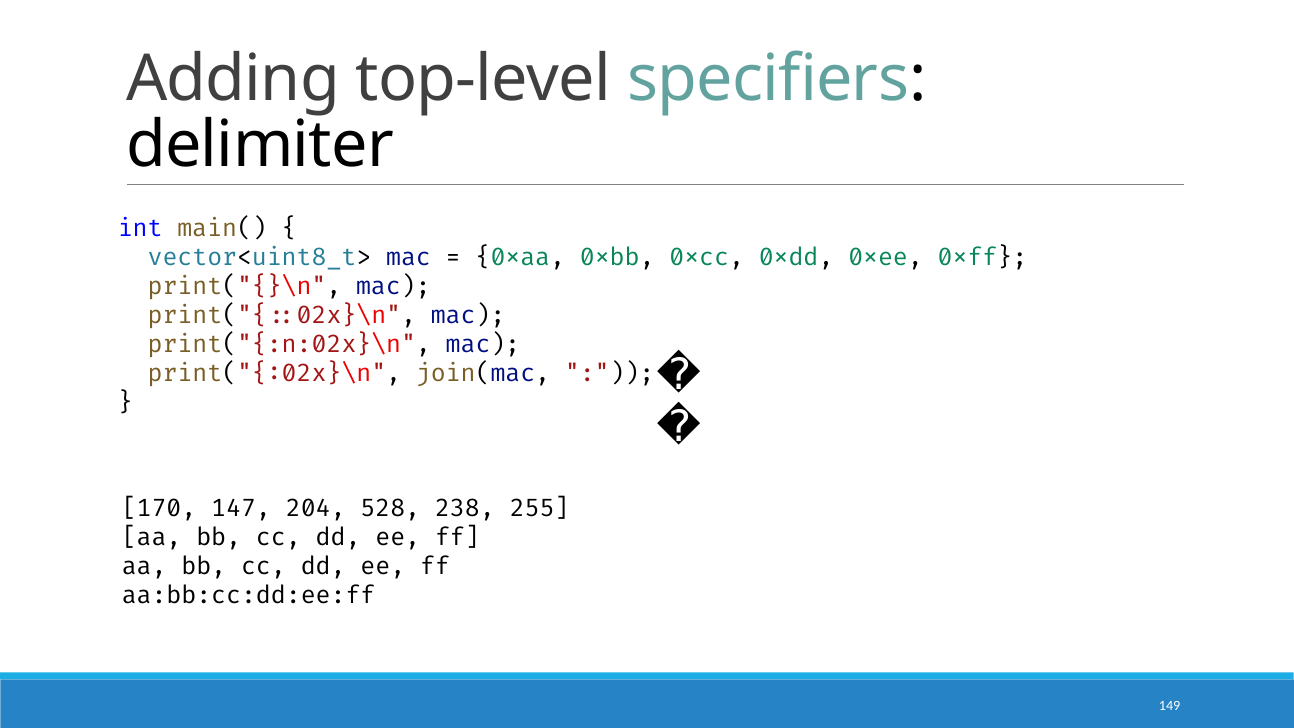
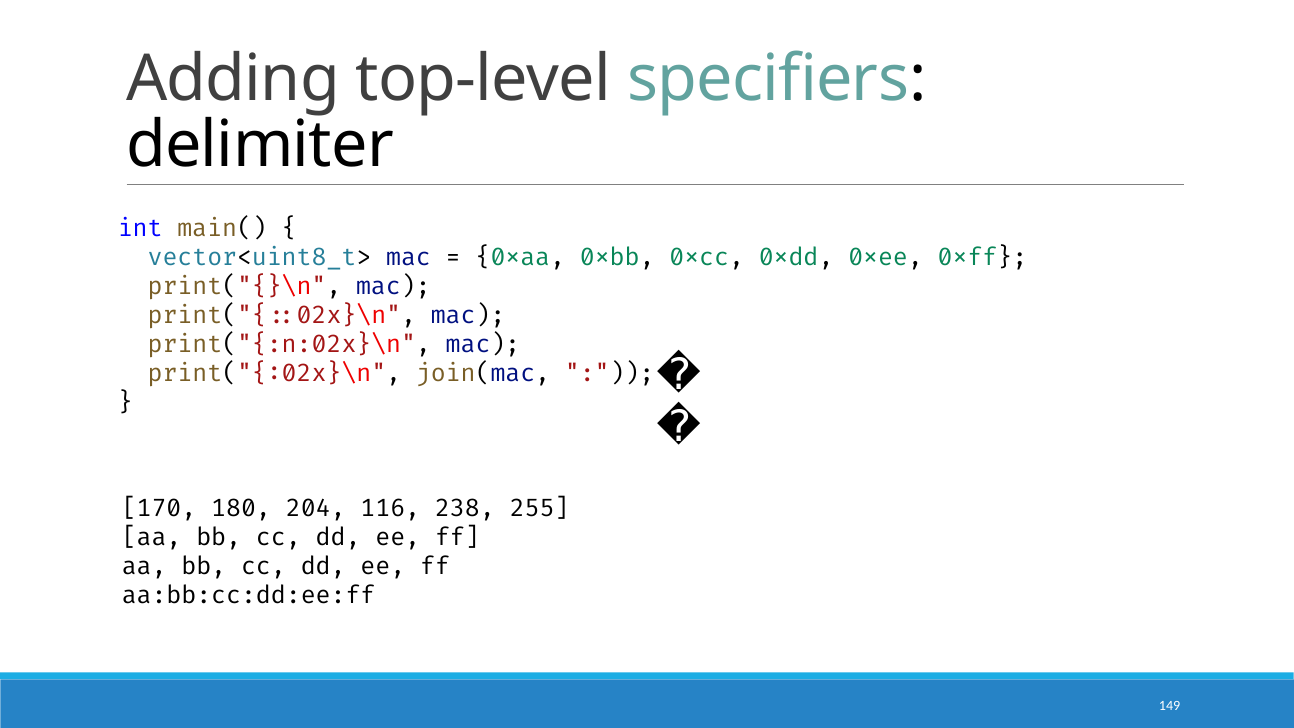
147: 147 -> 180 (241, 508)
528: 528 -> 116 (390, 508)
